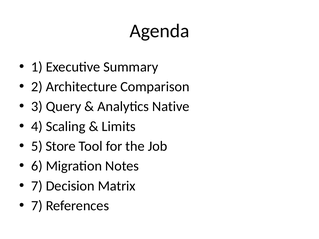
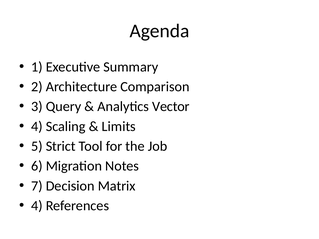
Native: Native -> Vector (171, 107)
Store: Store -> Strict (61, 146)
7: 7 -> 4 (37, 206)
